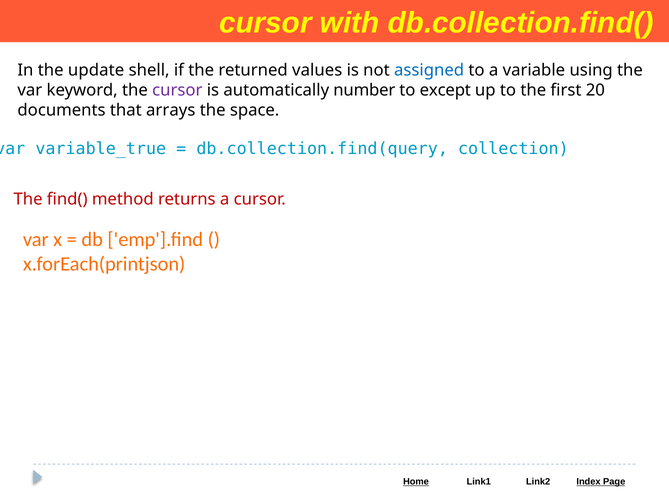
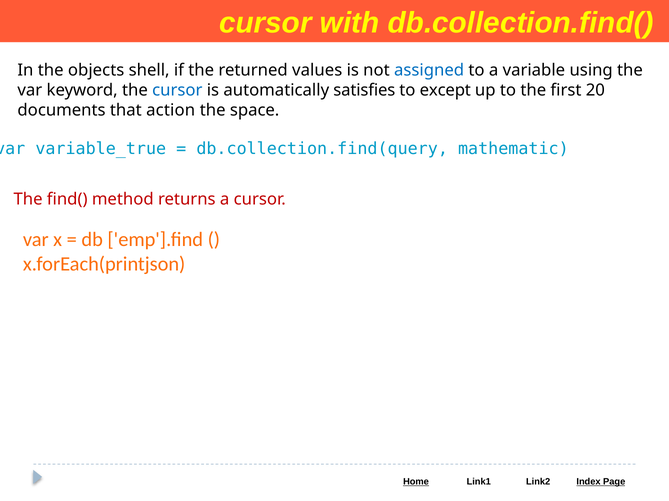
update: update -> objects (96, 70)
cursor colour: purple -> blue (177, 90)
number: number -> satisfies (364, 90)
arrays: arrays -> action (171, 110)
collection: collection -> mathematic (513, 149)
